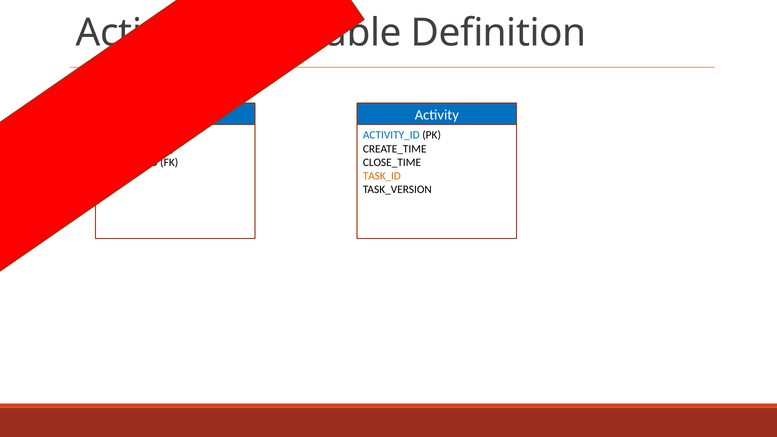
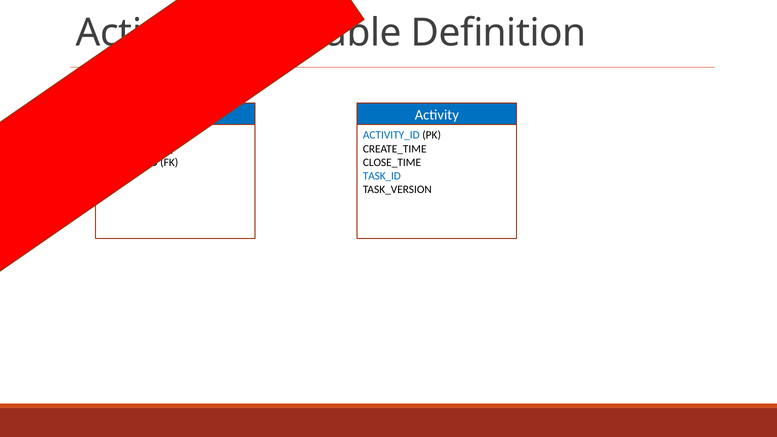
TASK_ID colour: orange -> blue (382, 176)
